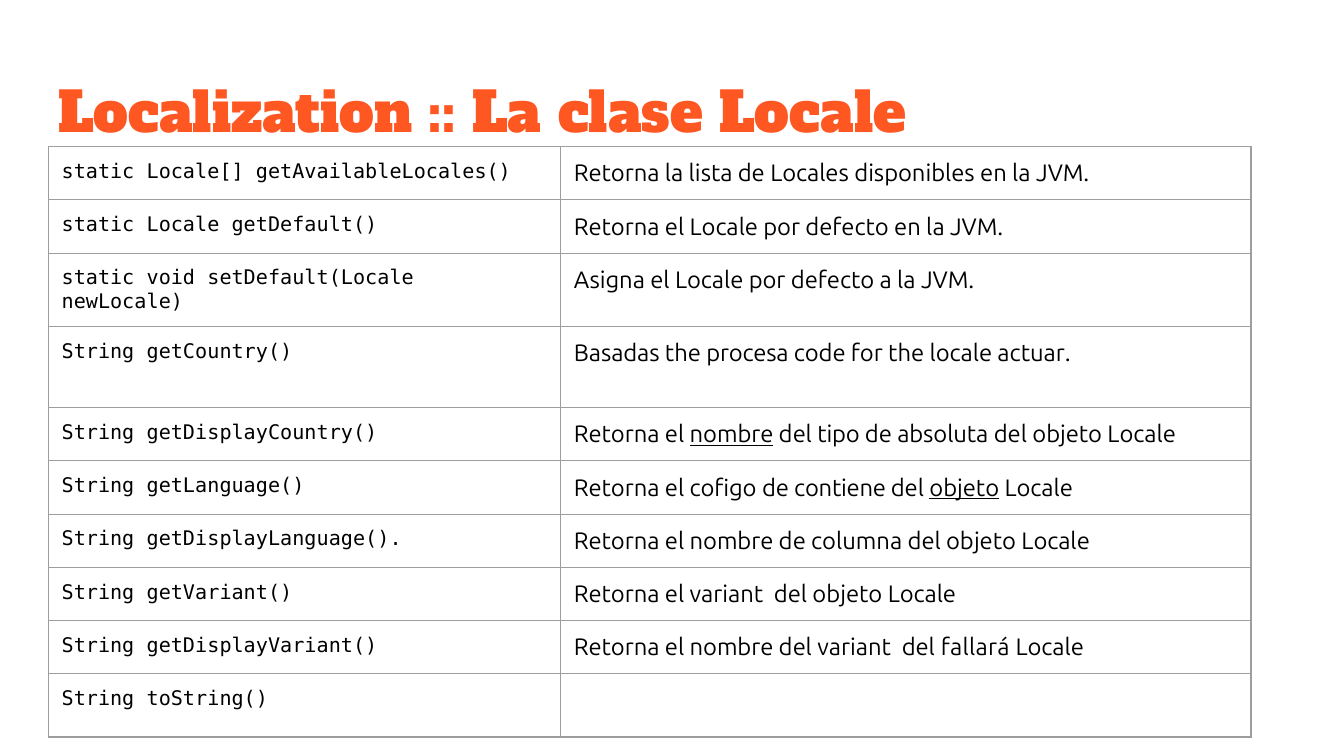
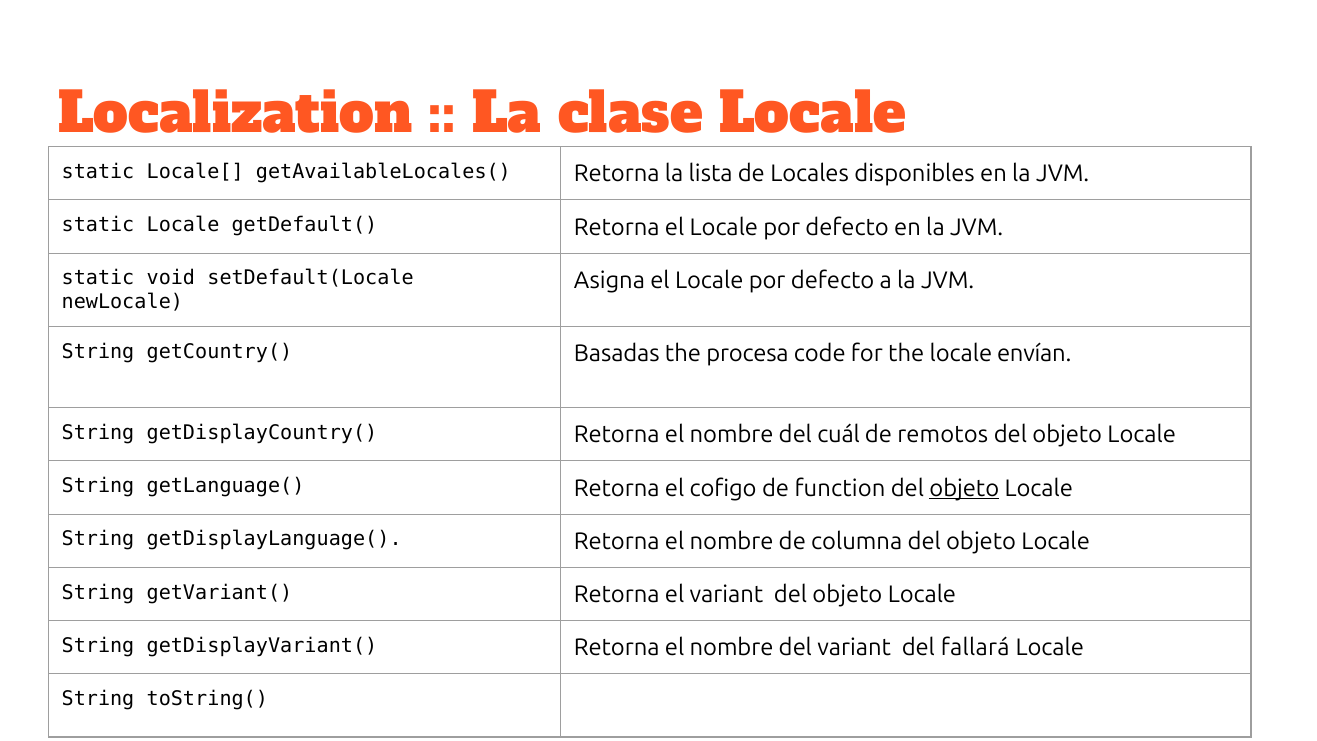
actuar: actuar -> envían (1034, 354)
nombre underline: present -> none (732, 435)
tipo: tipo -> cuál (839, 435)
absoluta: absoluta -> remotos (943, 435)
contiene: contiene -> function (840, 488)
